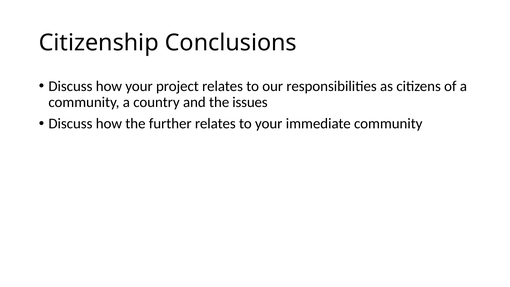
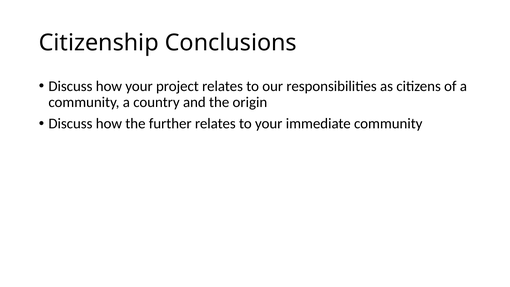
issues: issues -> origin (250, 102)
